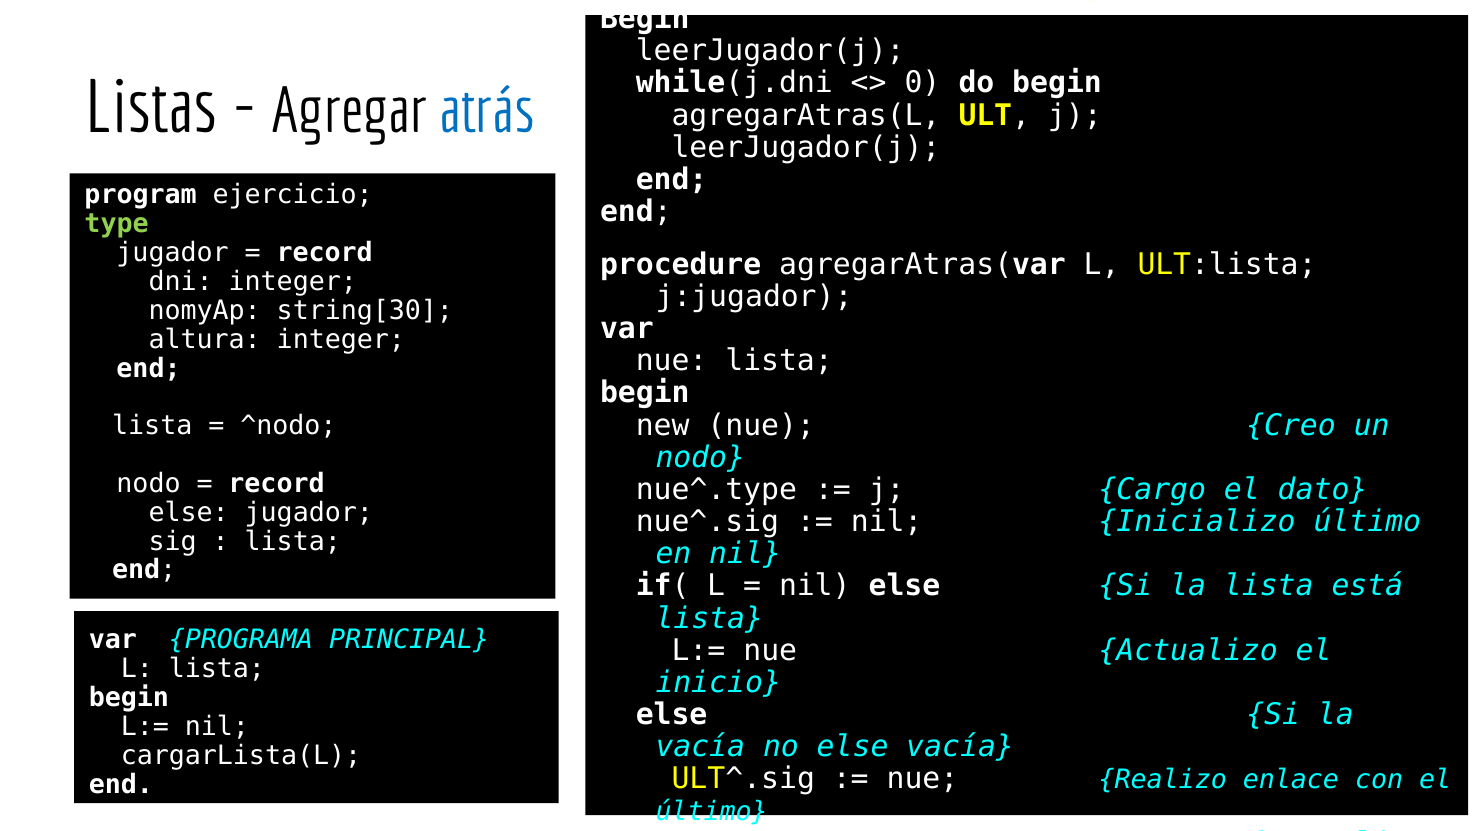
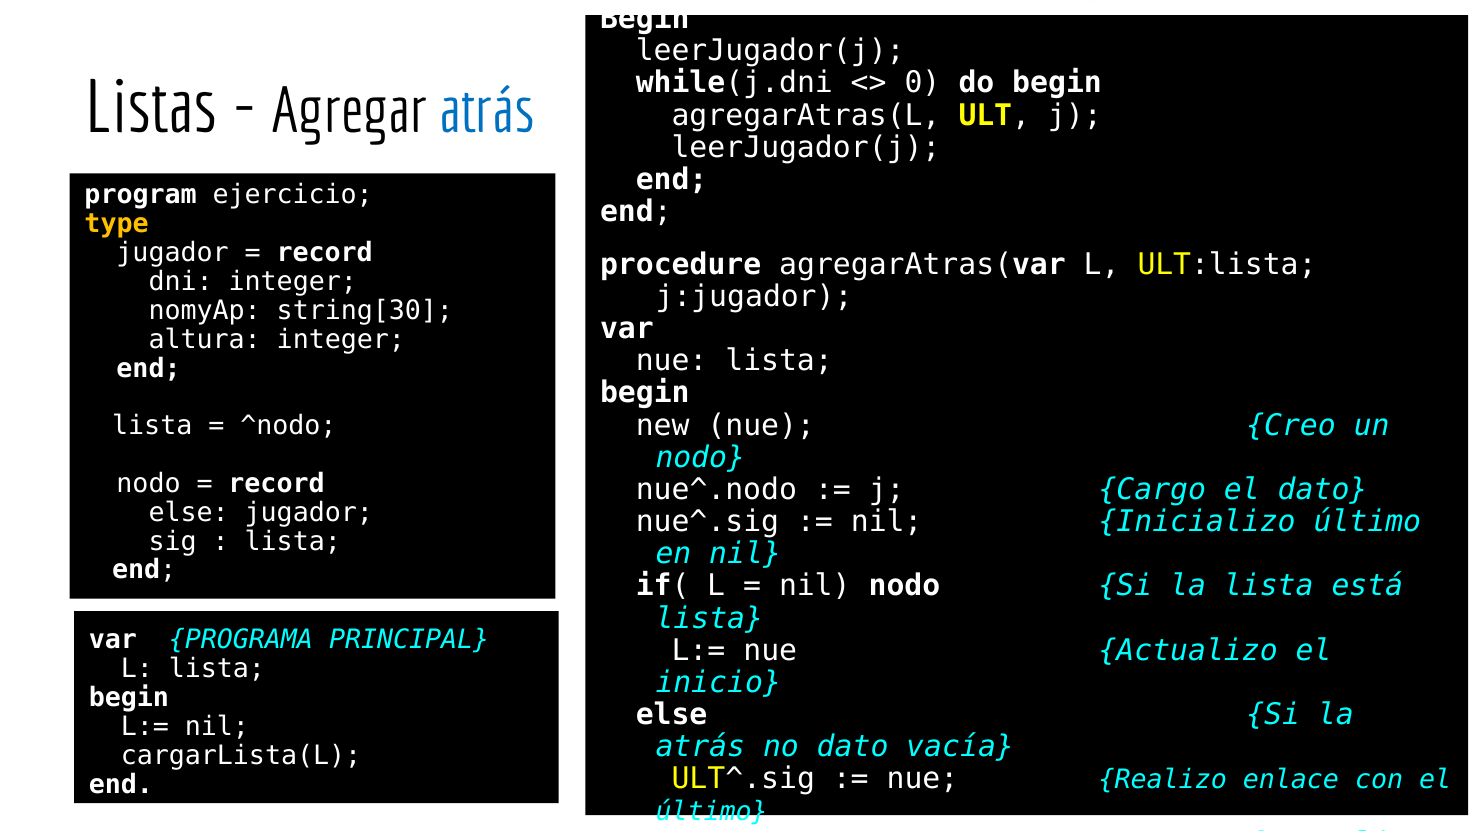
type colour: light green -> yellow (117, 224)
nue^.type: nue^.type -> nue^.nodo (716, 489)
nil else: else -> nodo (904, 586)
vacía: vacía -> atrás (700, 747)
no else: else -> dato (853, 747)
